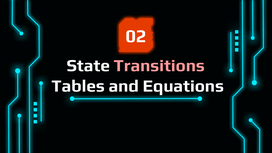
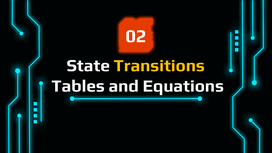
Transitions colour: pink -> yellow (159, 66)
